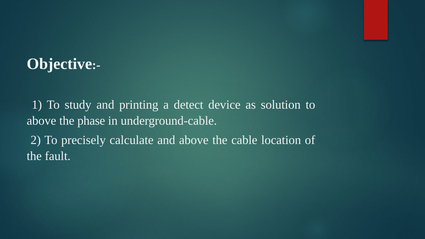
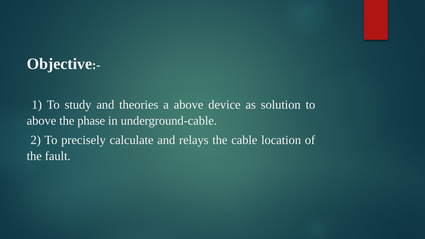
printing: printing -> theories (139, 105)
a detect: detect -> above (189, 105)
and above: above -> relays (194, 140)
